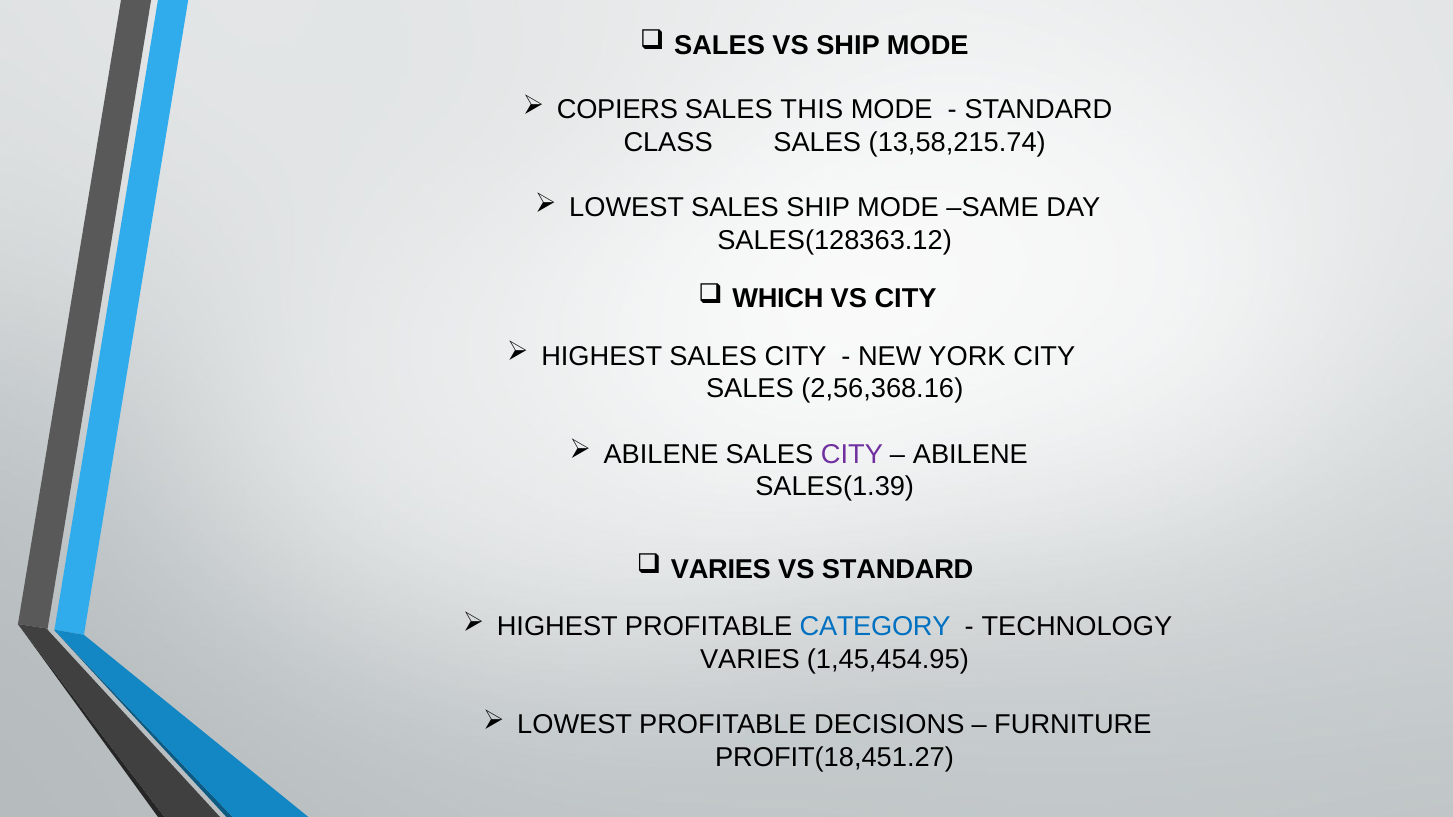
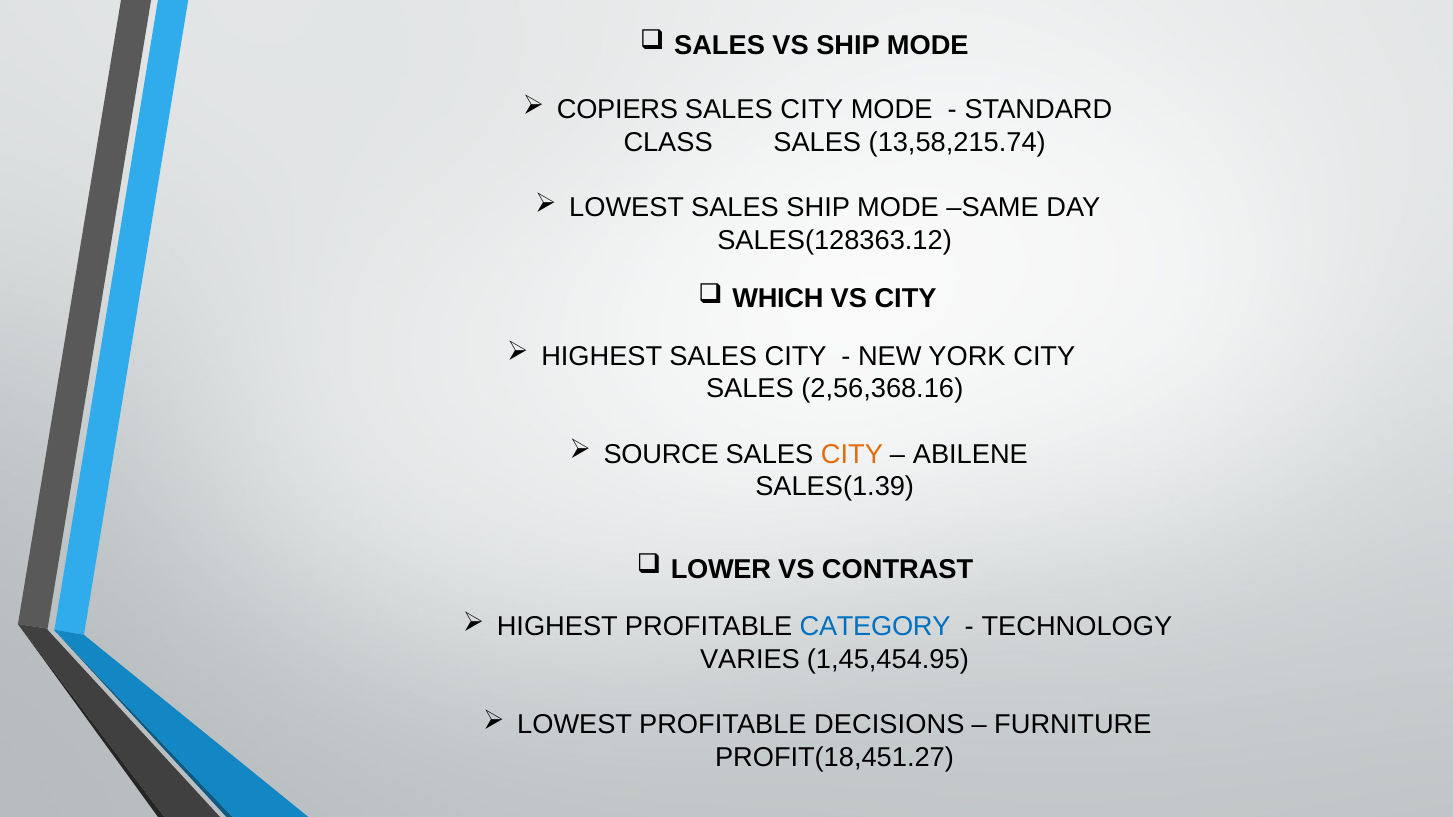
THIS: THIS -> CITY (812, 110)
ABILENE: ABILENE -> SOURCE (661, 454)
CITY colour: purple -> orange (852, 454)
VARIES: VARIES -> LOWER (721, 570)
VS STANDARD: STANDARD -> CONTRAST (898, 570)
